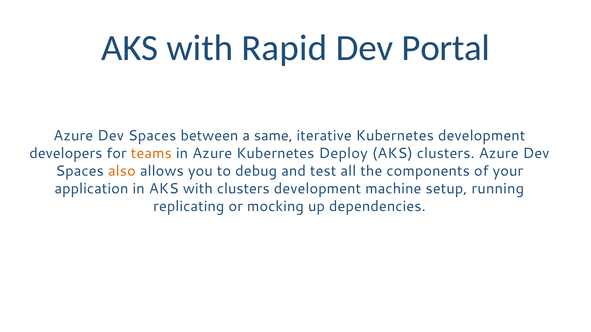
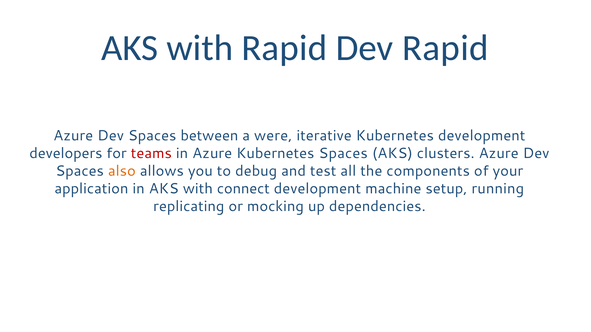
Dev Portal: Portal -> Rapid (445, 48)
same: same -> were (273, 136)
teams colour: orange -> red (151, 153)
Kubernetes Deploy: Deploy -> Spaces (343, 153)
with clusters: clusters -> connect (243, 189)
